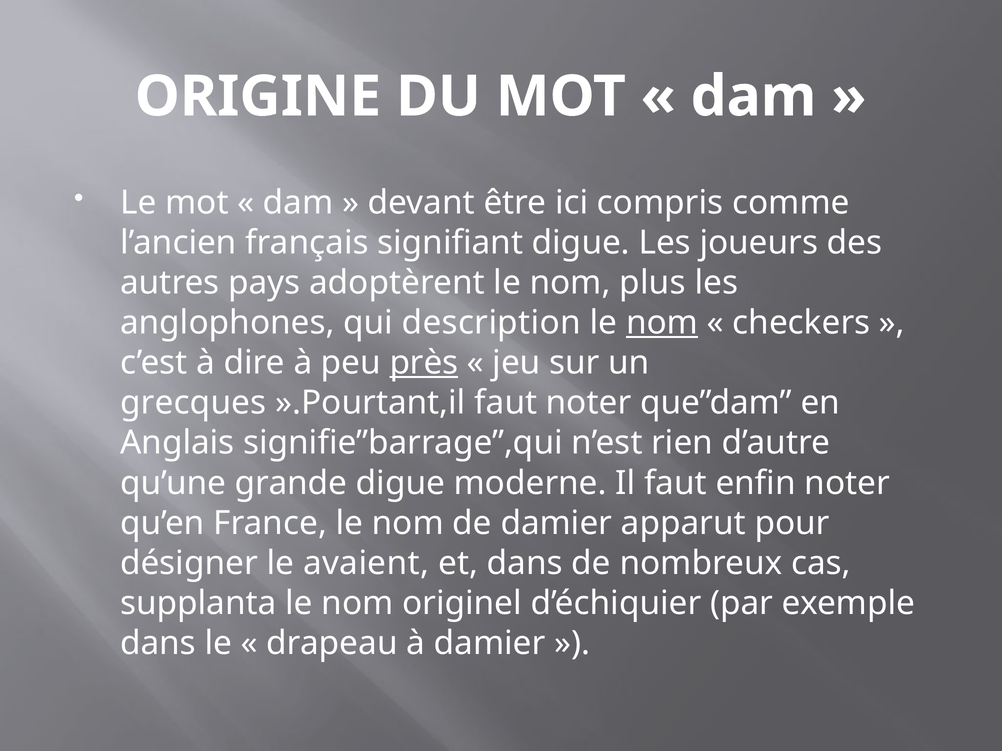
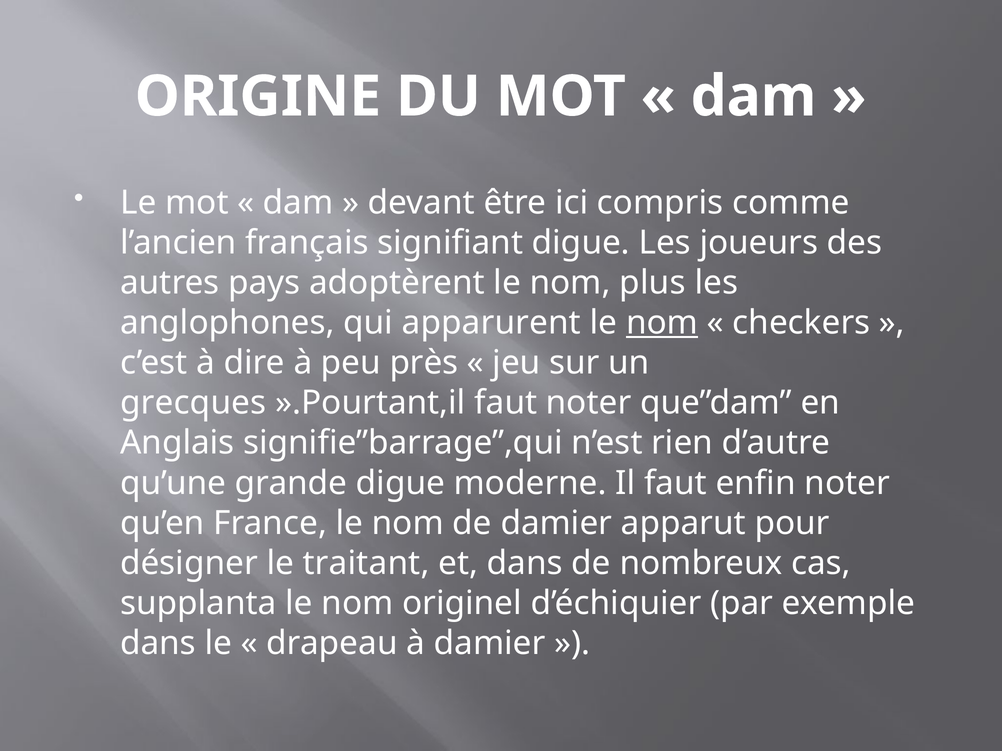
description: description -> apparurent (491, 323)
près underline: present -> none (424, 363)
avaient: avaient -> traitant (366, 563)
